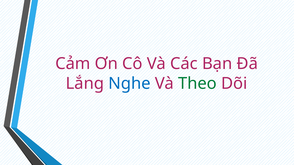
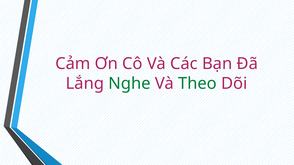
Nghe colour: blue -> green (129, 84)
